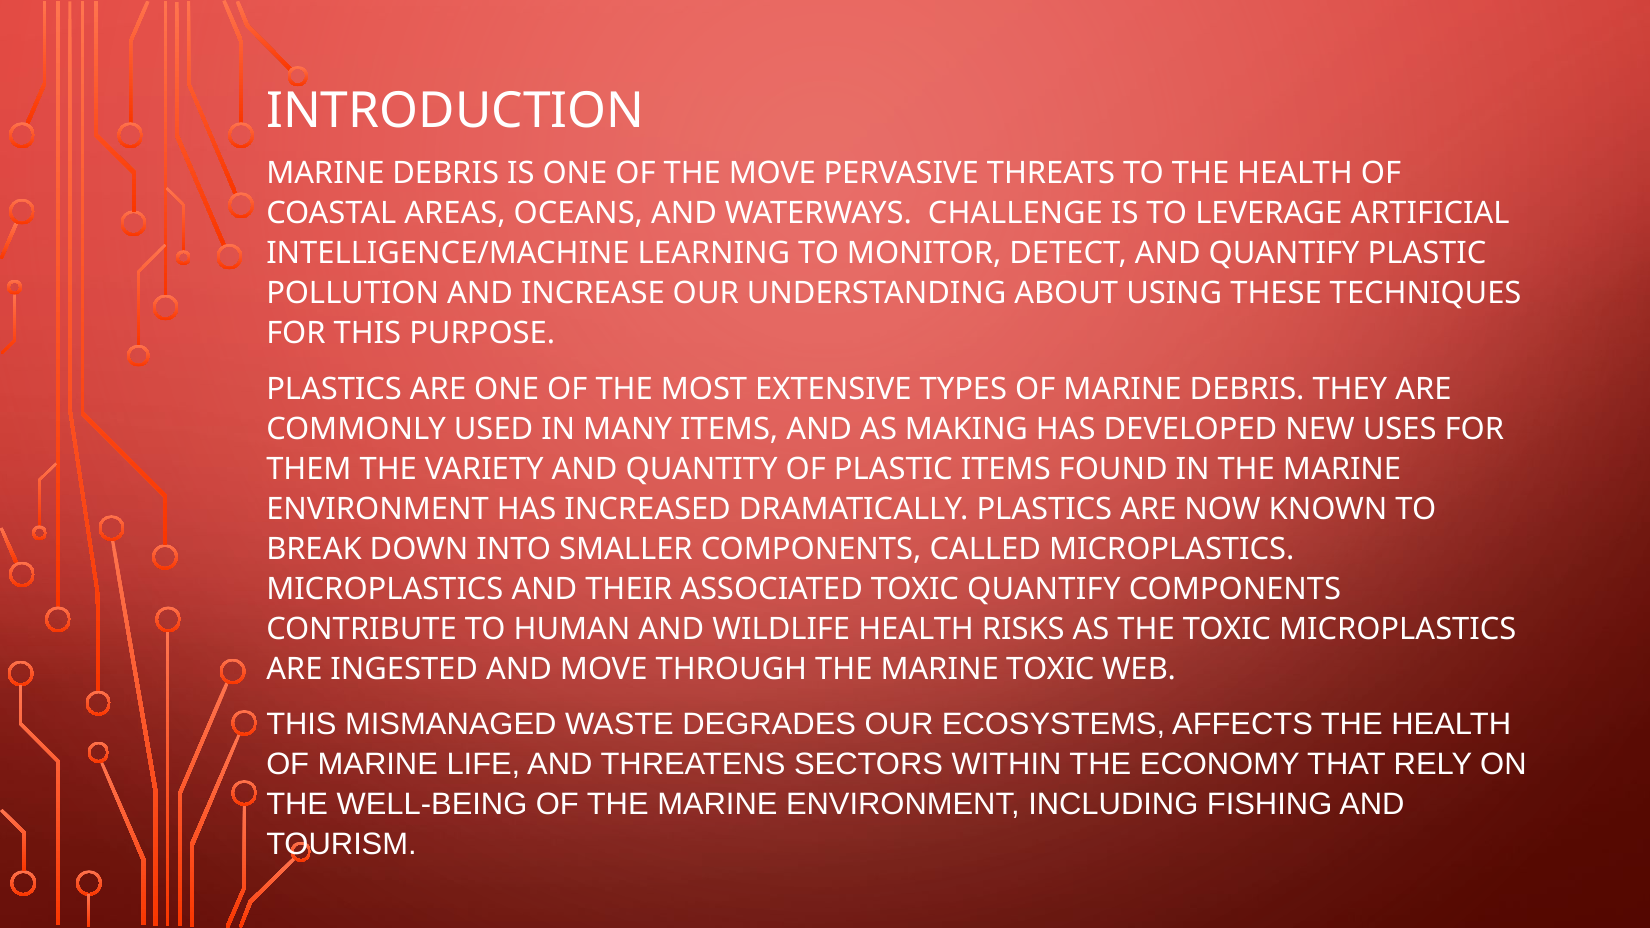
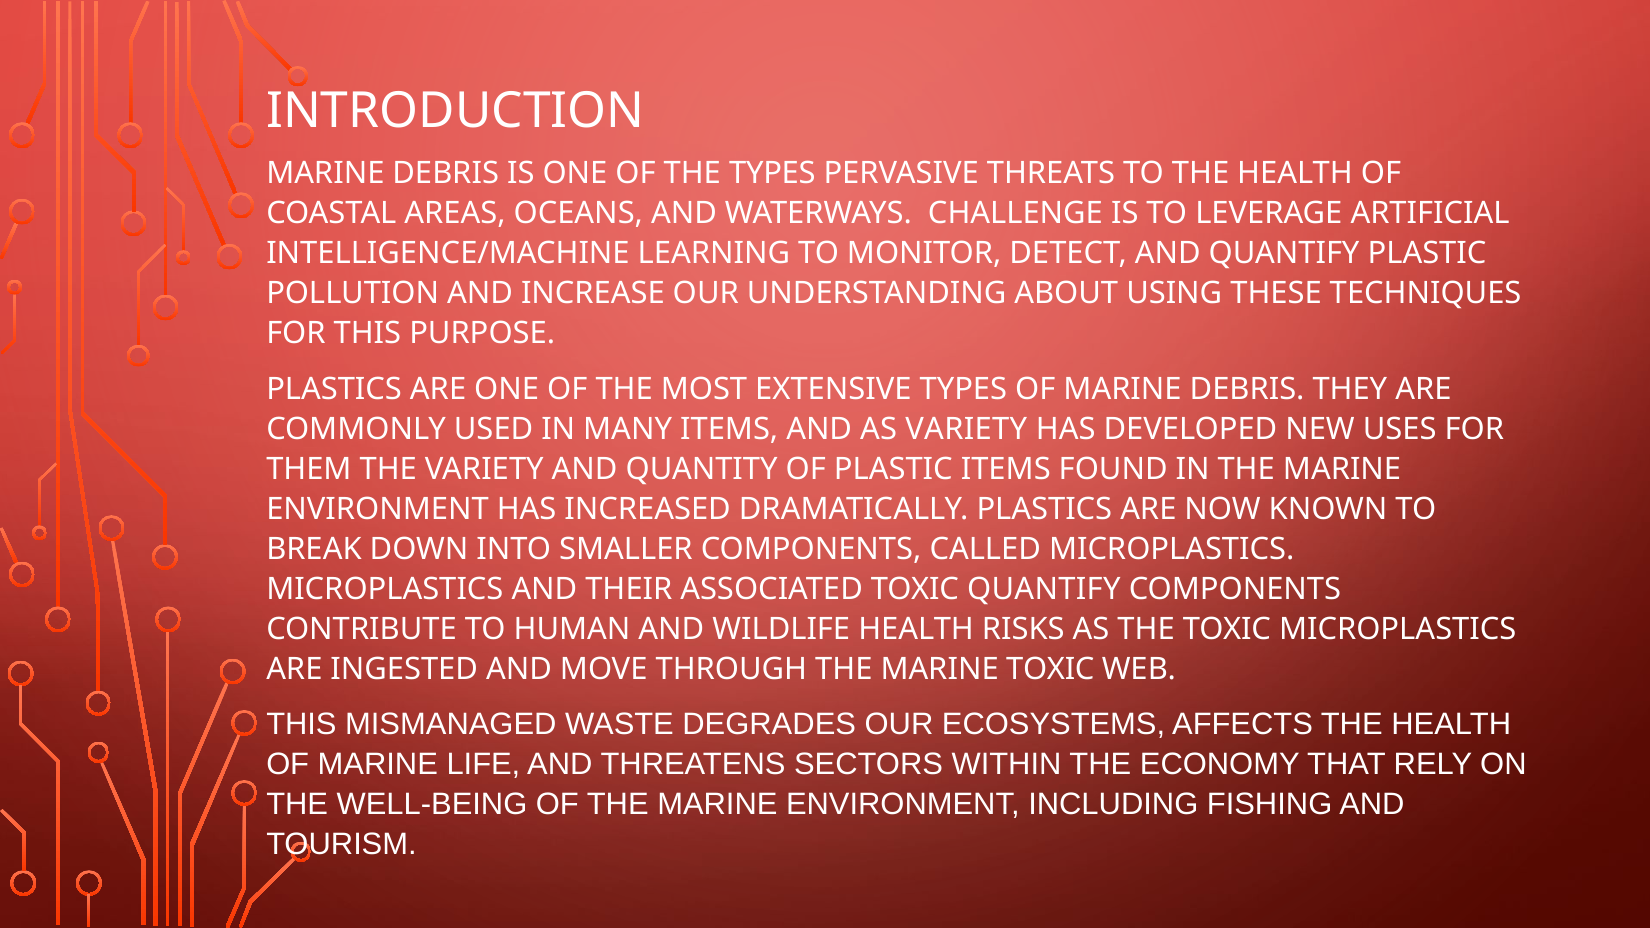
THE MOVE: MOVE -> TYPES (772, 173)
AS MAKING: MAKING -> VARIETY (966, 429)
